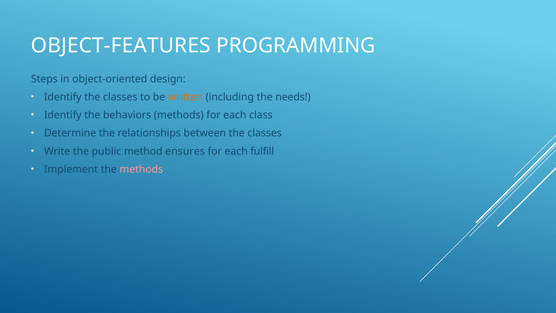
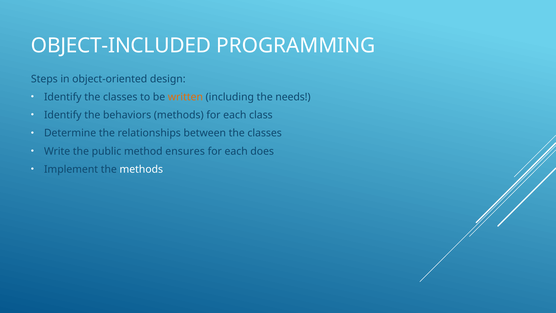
OBJECT-FEATURES: OBJECT-FEATURES -> OBJECT-INCLUDED (121, 46)
fulfill: fulfill -> does (262, 151)
methods colour: pink -> white (141, 169)
